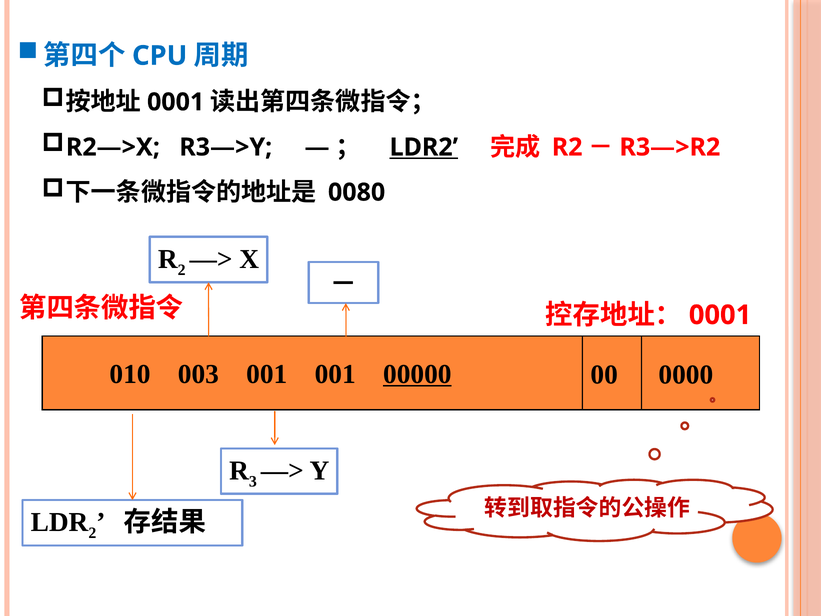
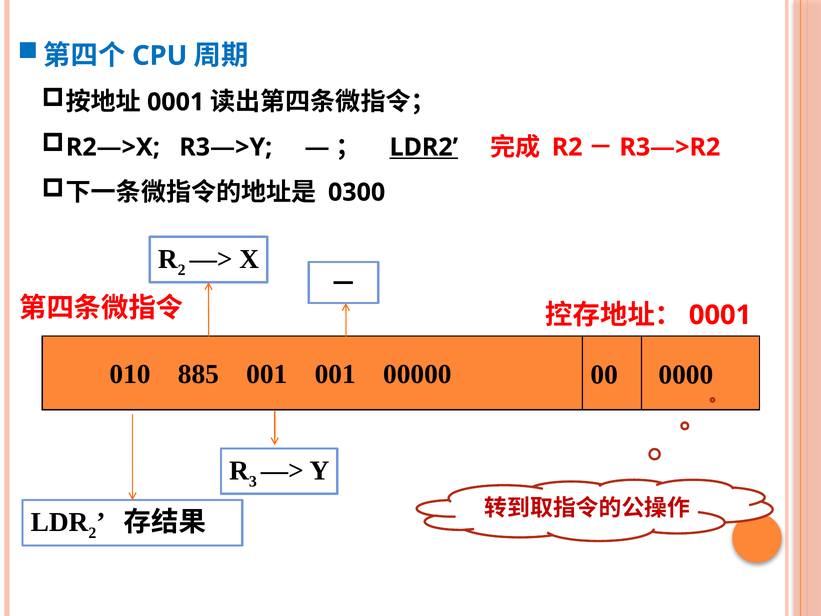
0080: 0080 -> 0300 (357, 192)
003: 003 -> 885 (198, 374)
00000 underline: present -> none (417, 374)
